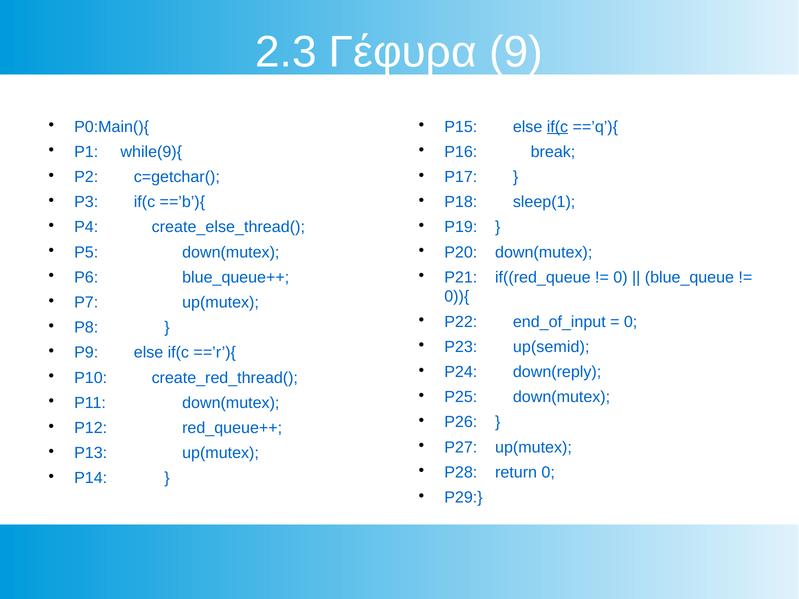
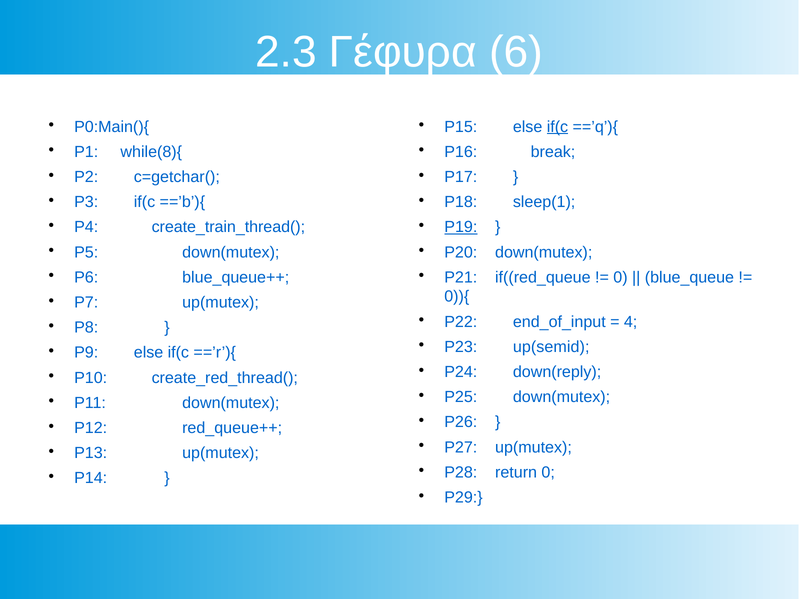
9: 9 -> 6 (516, 52)
while(9){: while(9){ -> while(8){ (151, 152)
create_else_thread(: create_else_thread( -> create_train_thread( (228, 227)
P19 underline: none -> present (461, 227)
0: 0 -> 4 (631, 322)
